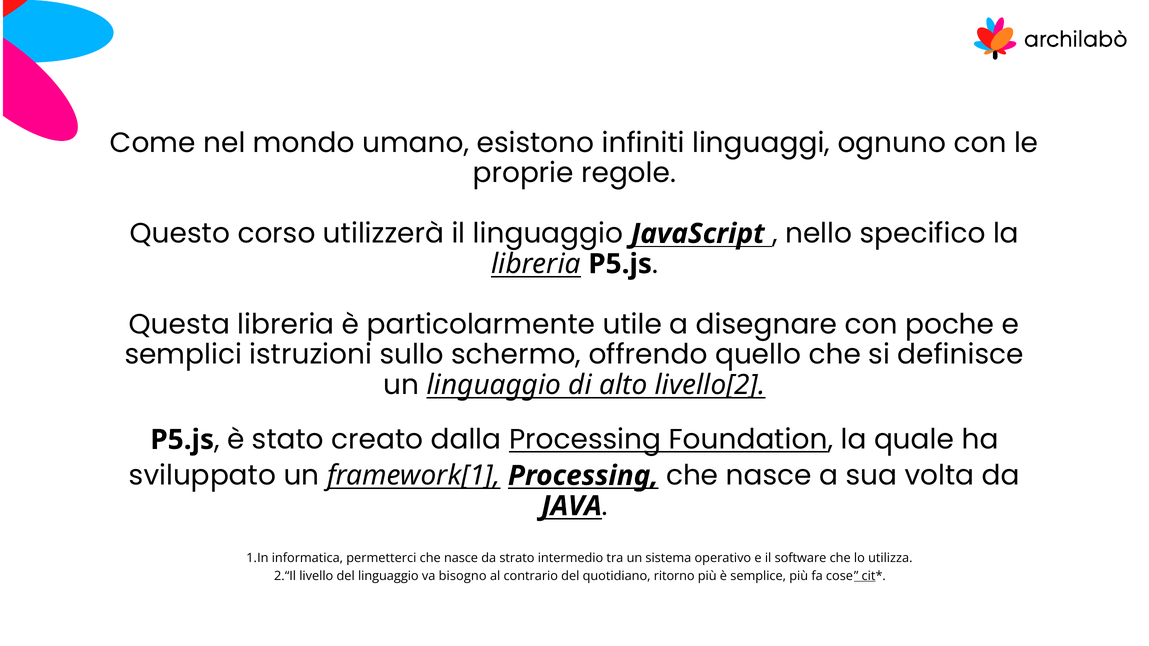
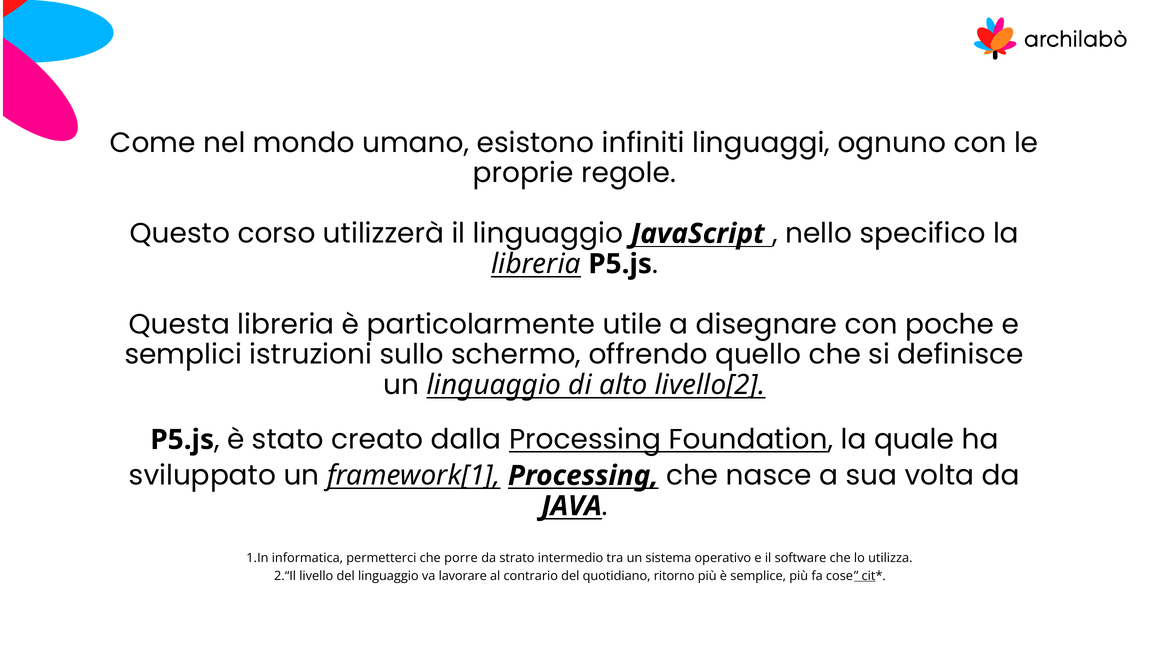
nasce: nasce -> porre (461, 559)
bisogno: bisogno -> lavorare (463, 576)
